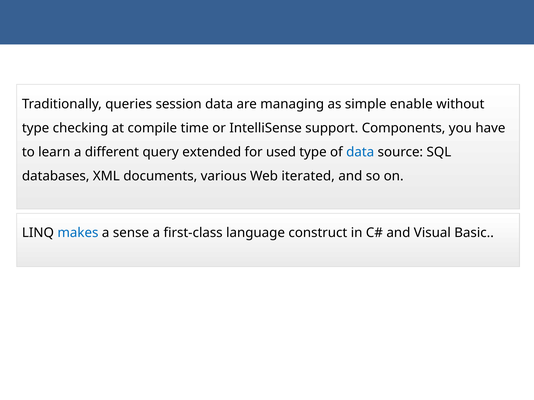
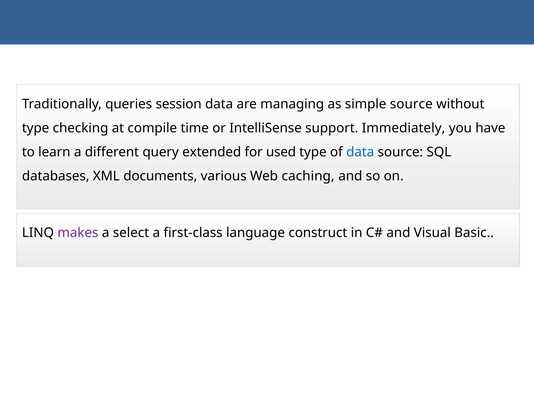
simple enable: enable -> source (411, 104)
Components: Components -> Immediately (404, 128)
iterated: iterated -> caching (308, 176)
makes colour: blue -> purple (78, 233)
sense: sense -> select (131, 233)
